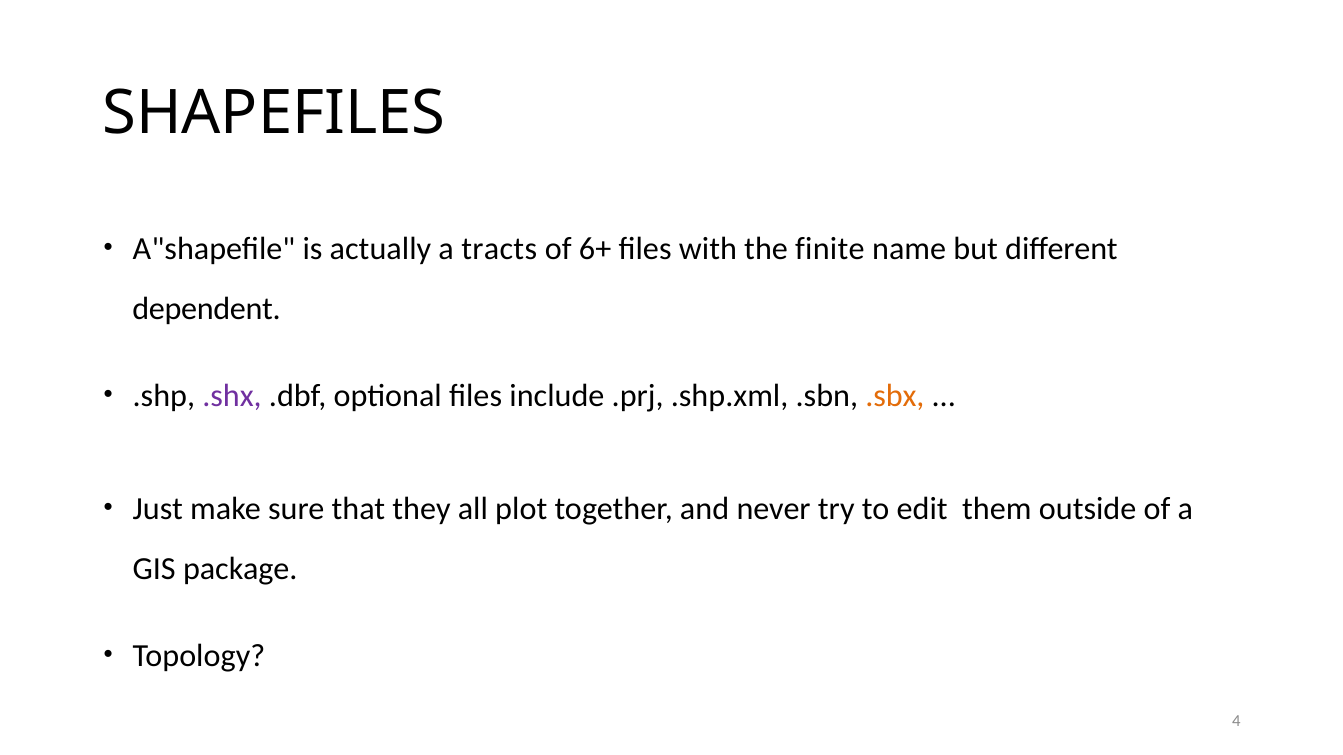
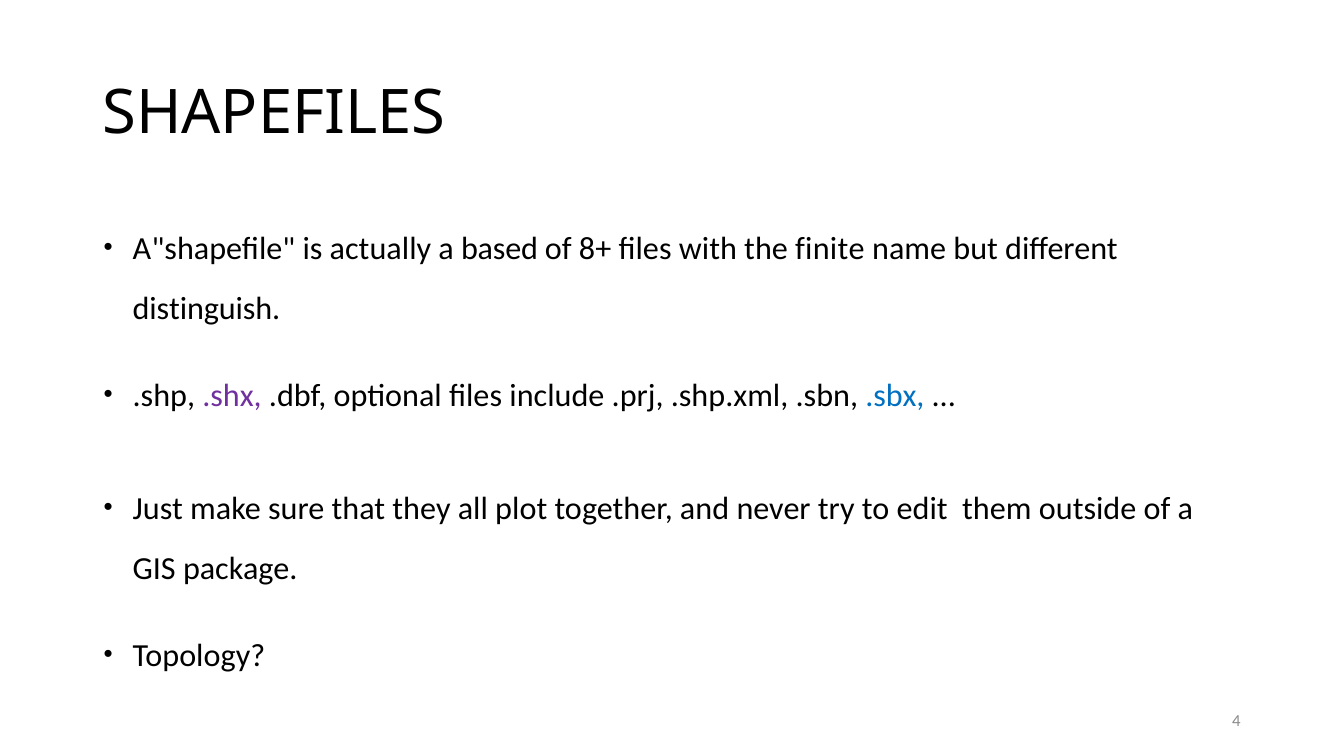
tracts: tracts -> based (499, 249)
6+: 6+ -> 8+ (595, 249)
dependent: dependent -> distinguish (206, 309)
.sbx colour: orange -> blue (895, 396)
